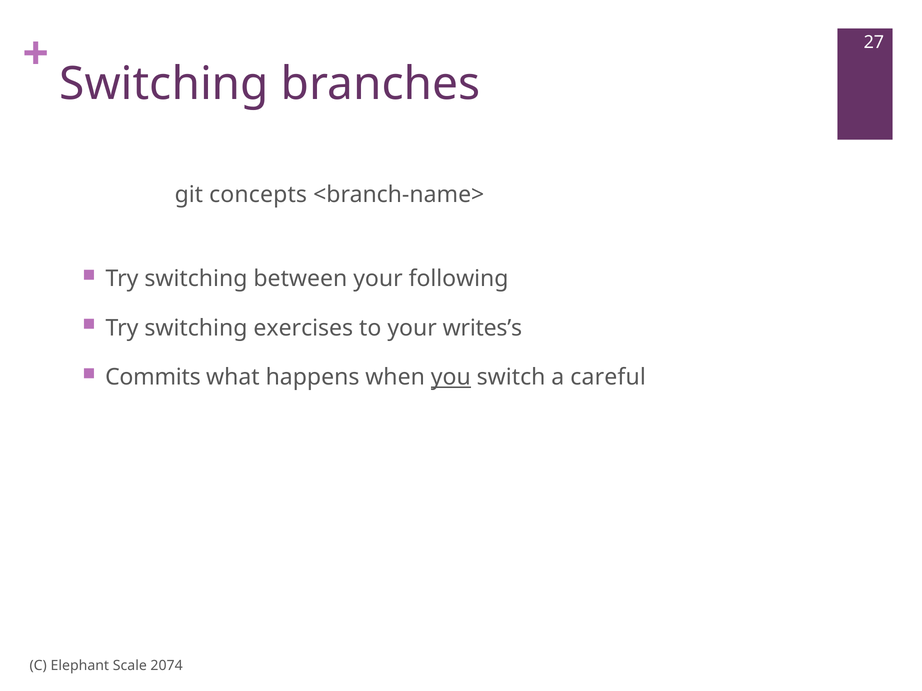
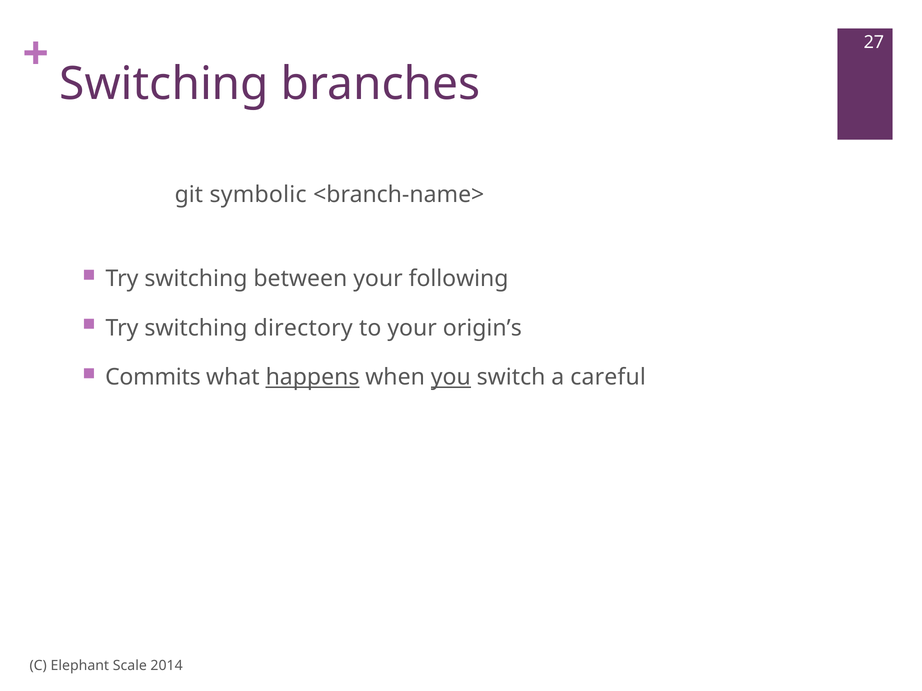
concepts: concepts -> symbolic (258, 195)
exercises: exercises -> directory (303, 328)
writes’s: writes’s -> origin’s (482, 328)
happens underline: none -> present (313, 377)
2074: 2074 -> 2014 (167, 666)
